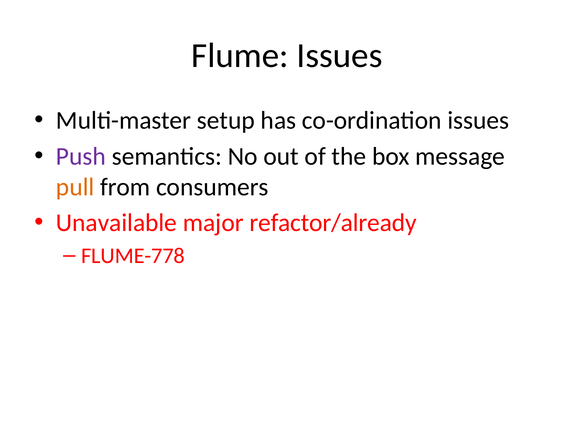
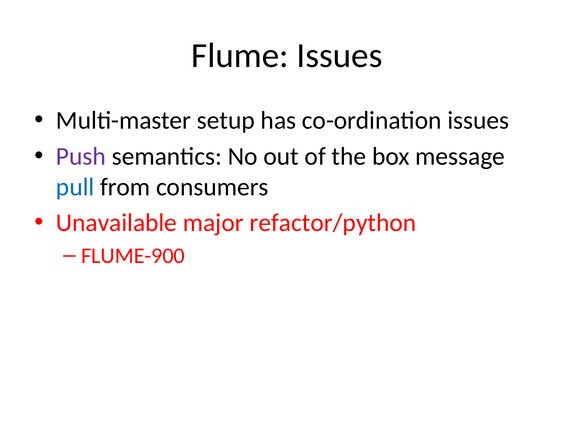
pull colour: orange -> blue (75, 187)
refactor/already: refactor/already -> refactor/python (333, 222)
FLUME-778: FLUME-778 -> FLUME-900 (133, 255)
